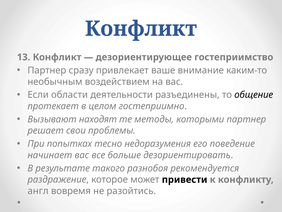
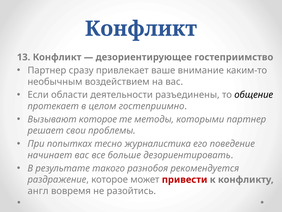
Вызывают находят: находят -> которое (98, 119)
недоразумения: недоразумения -> журналистика (158, 144)
привести colour: black -> red (185, 179)
